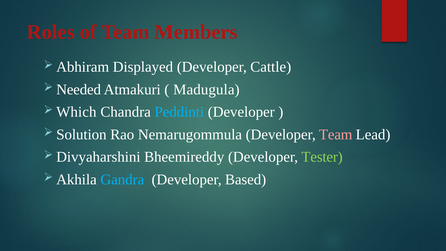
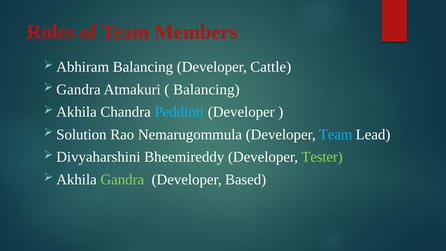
Abhiram Displayed: Displayed -> Balancing (143, 67)
Needed: Needed -> Gandra (78, 89)
Madugula: Madugula -> Balancing (206, 89)
Which: Which -> Akhila (76, 112)
Team colour: pink -> light blue (336, 134)
Gandra colour: light blue -> light green (122, 179)
